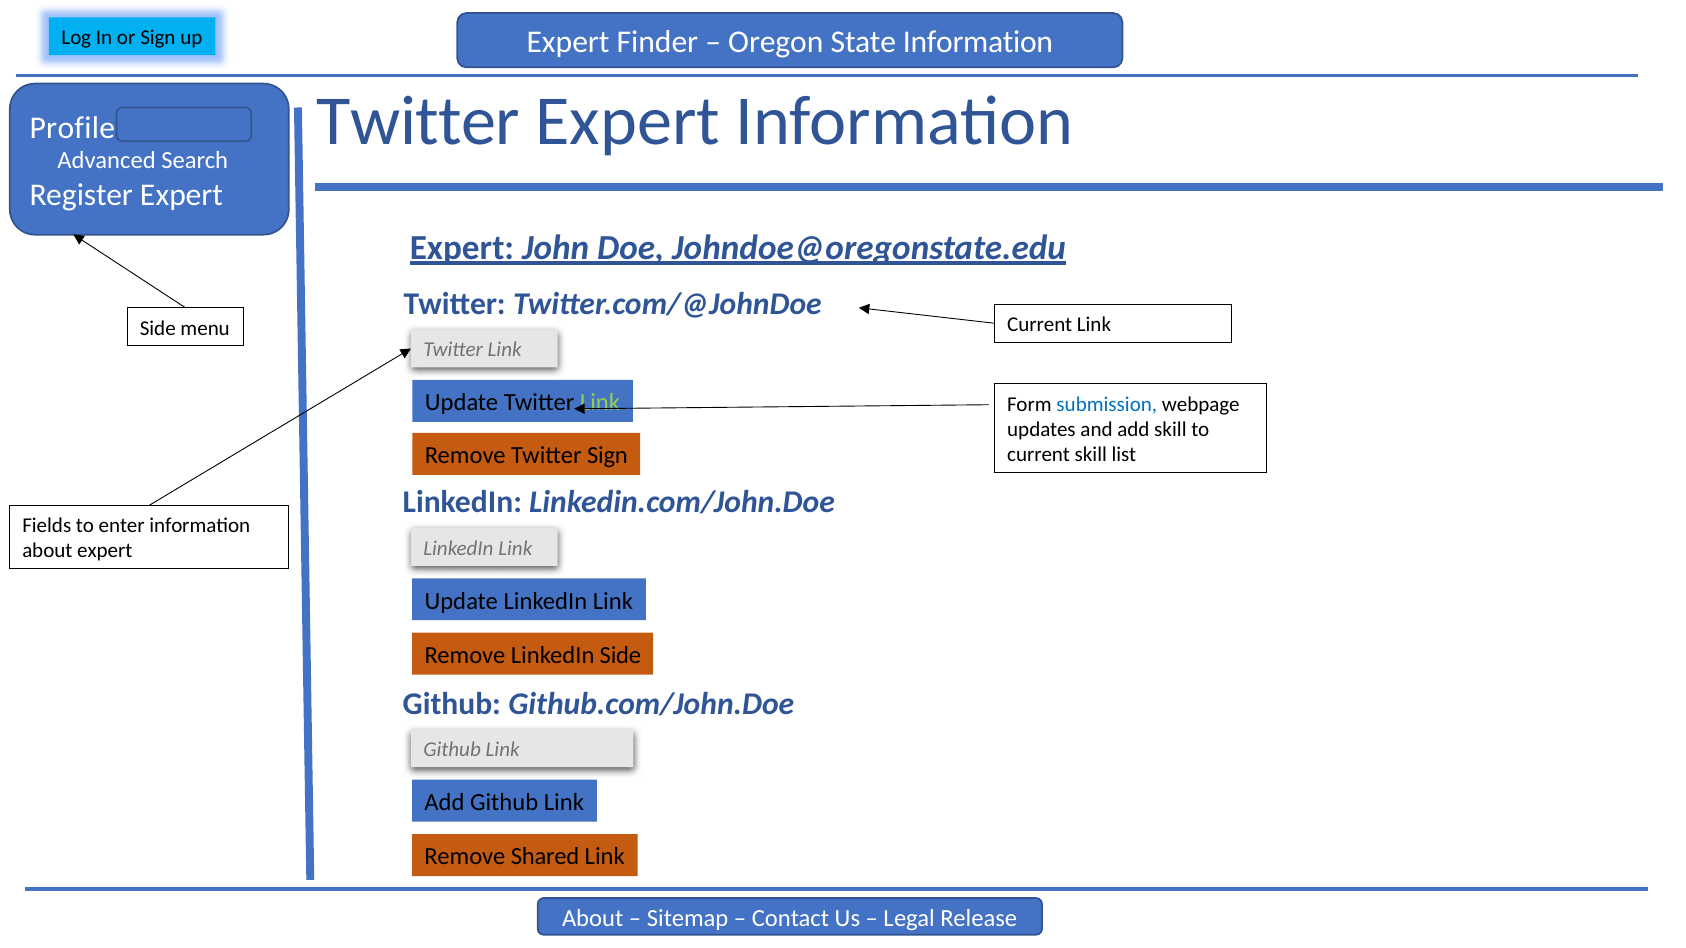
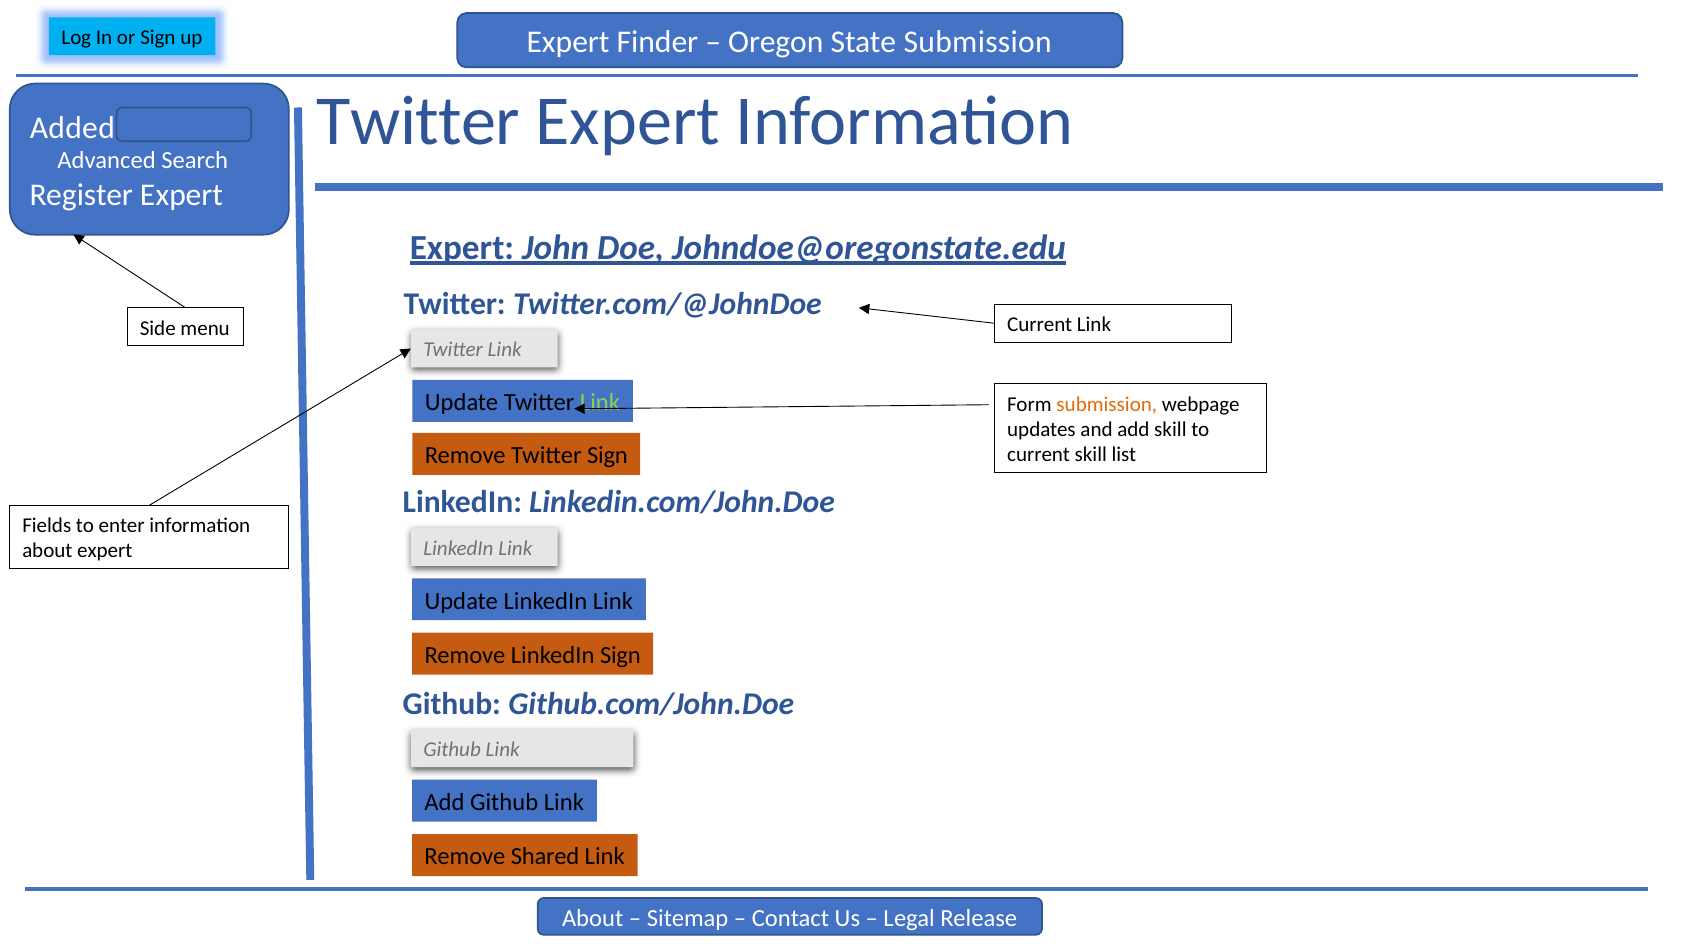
State Information: Information -> Submission (978, 42)
Profile: Profile -> Added (72, 128)
submission colour: blue -> orange (1107, 404)
LinkedIn Side: Side -> Sign (620, 656)
